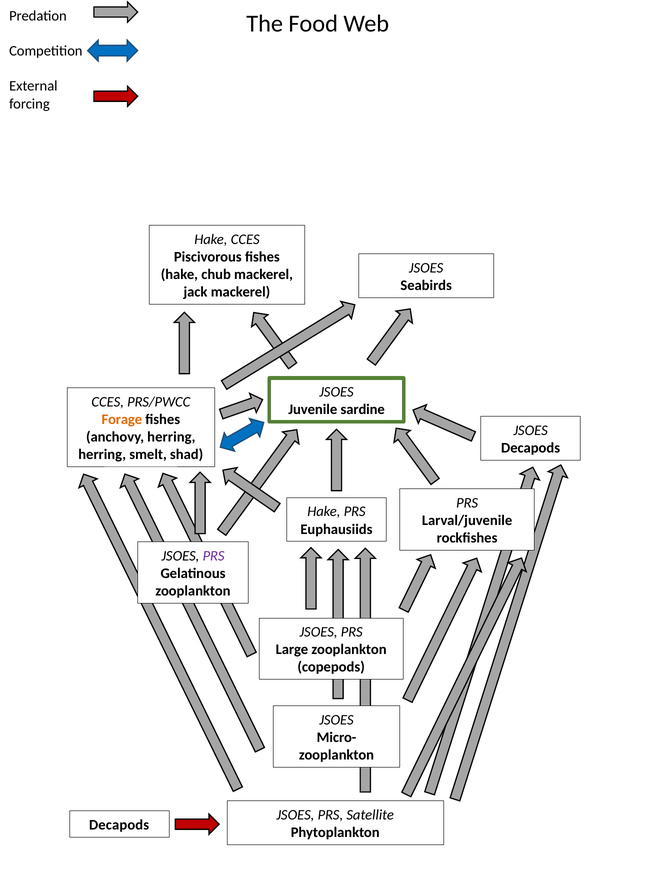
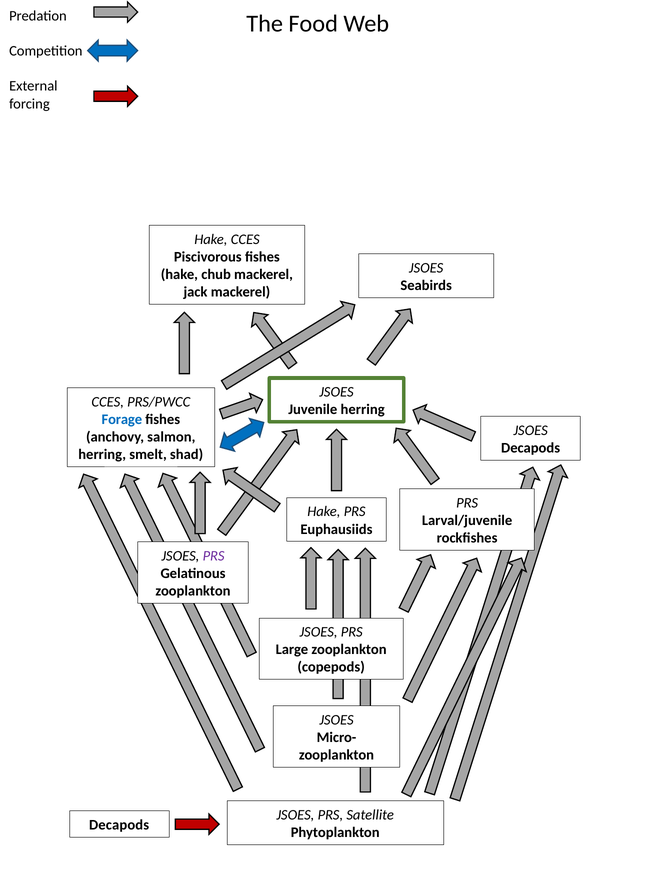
Juvenile sardine: sardine -> herring (363, 409)
Forage colour: orange -> blue (122, 419)
anchovy herring: herring -> salmon (171, 436)
